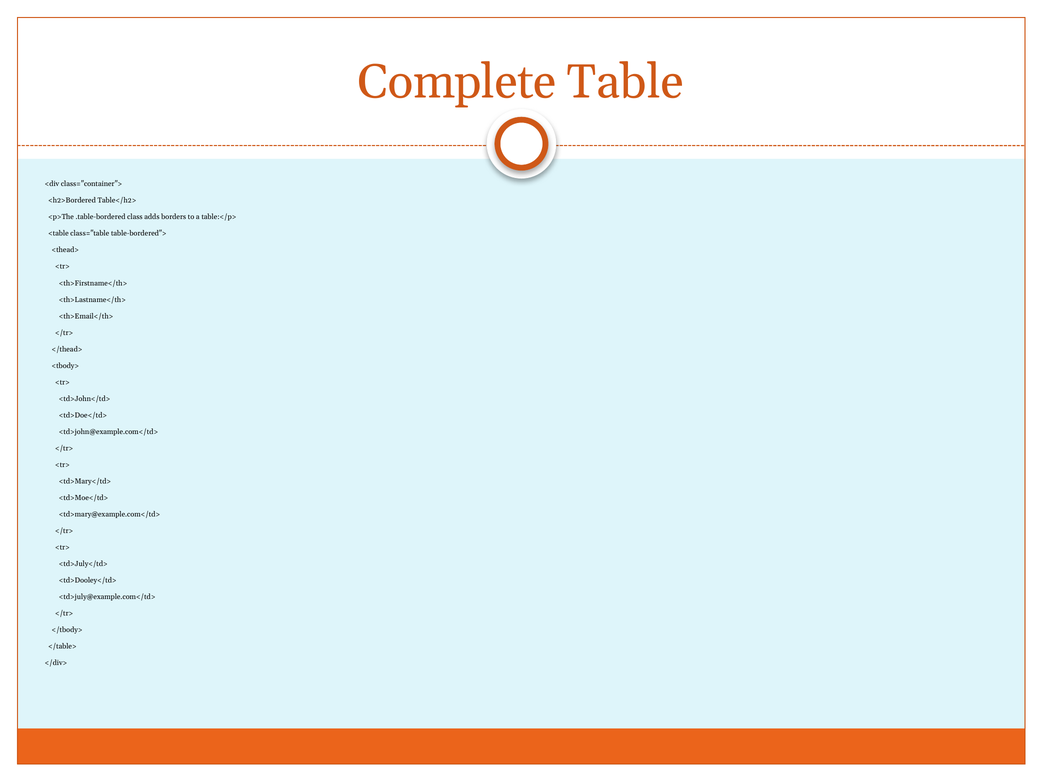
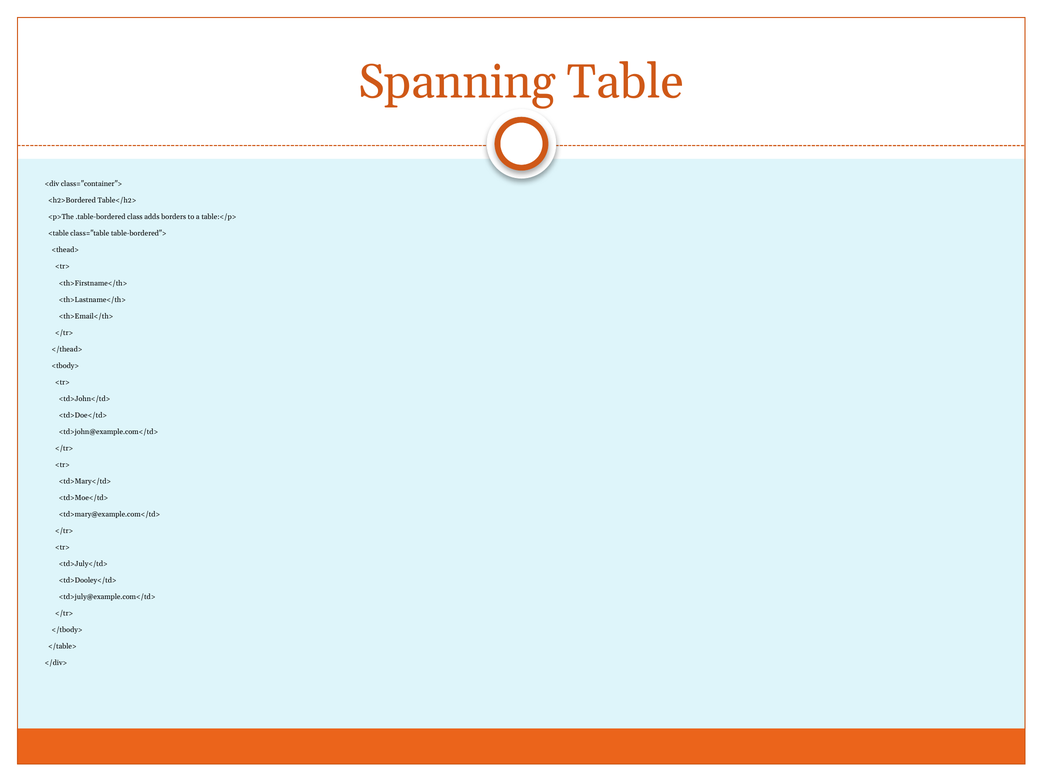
Complete: Complete -> Spanning (457, 82)
